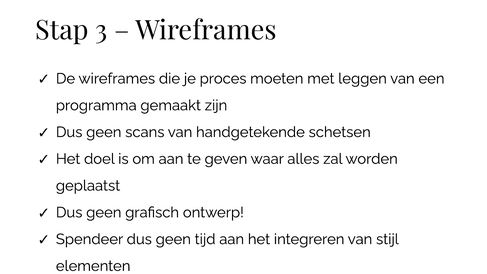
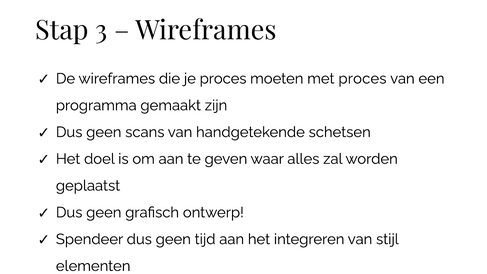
met leggen: leggen -> proces (362, 79)
